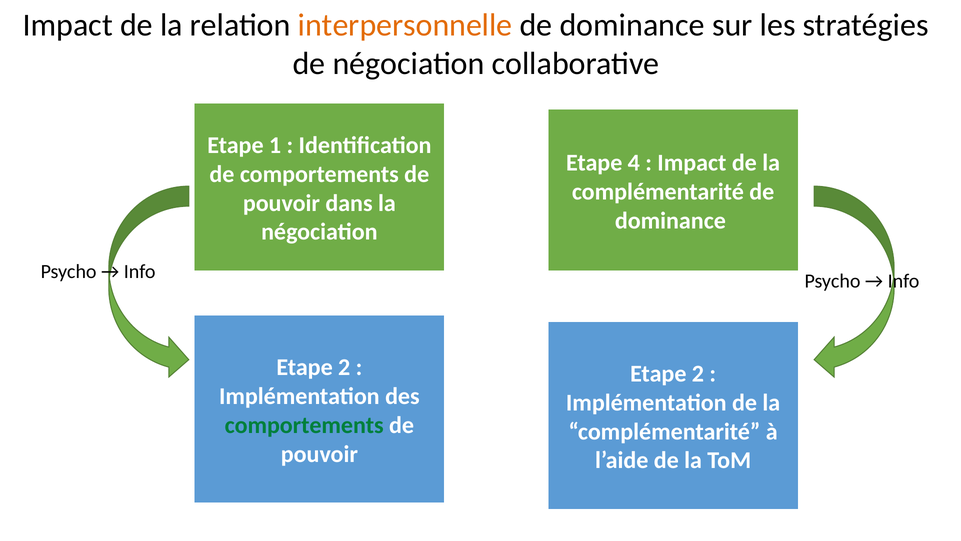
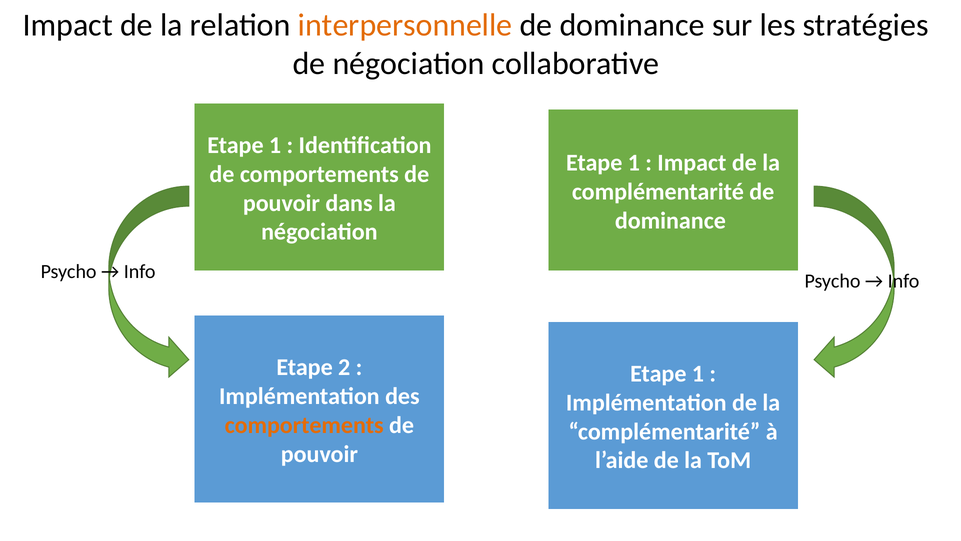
4: 4 -> 1 (634, 163)
2: 2 -> 1 (698, 374)
comportements colour: green -> orange (304, 425)
